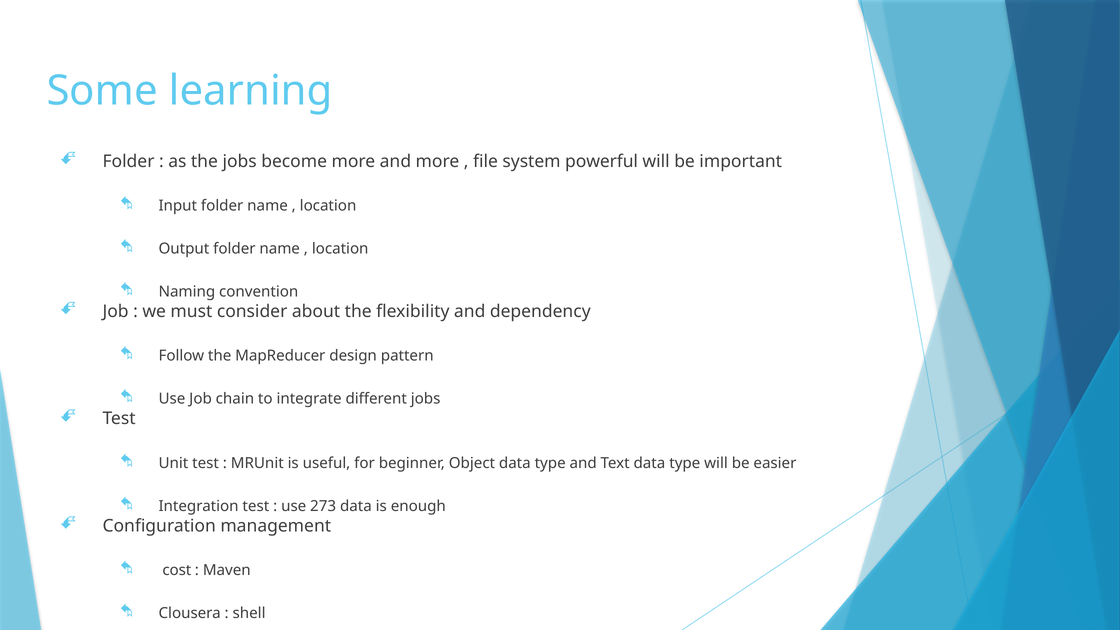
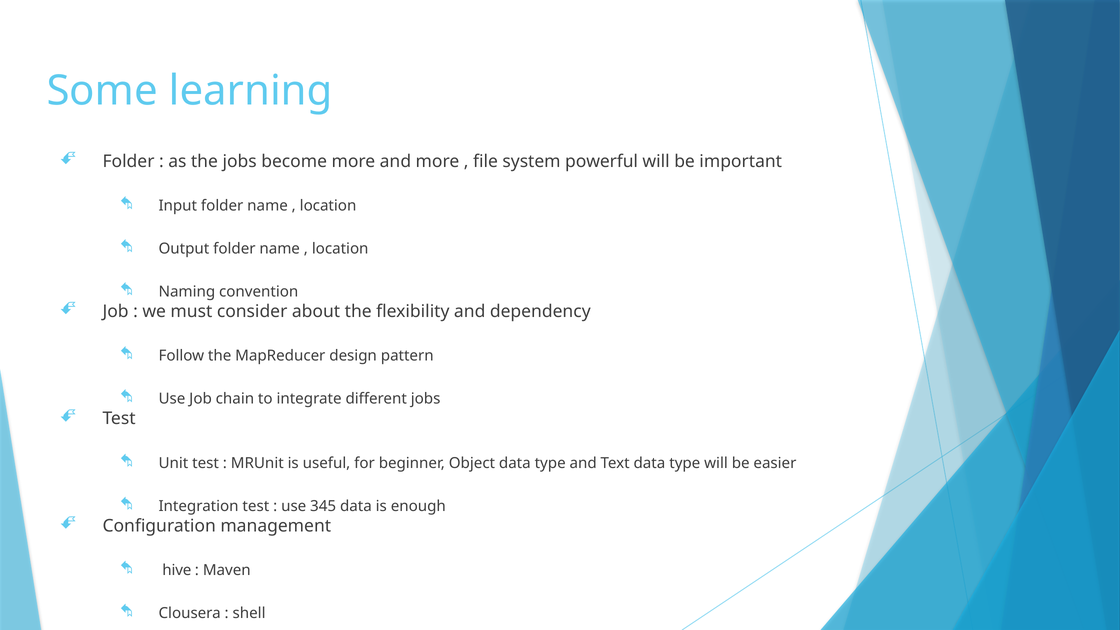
273: 273 -> 345 (323, 506)
cost: cost -> hive (177, 570)
